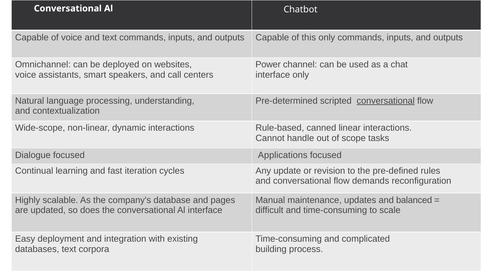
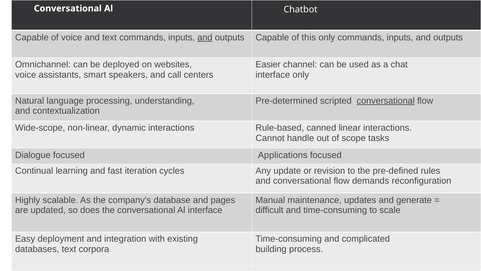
and underline: none -> present (205, 37)
Power: Power -> Easier (268, 65)
balanced: balanced -> generate (414, 200)
